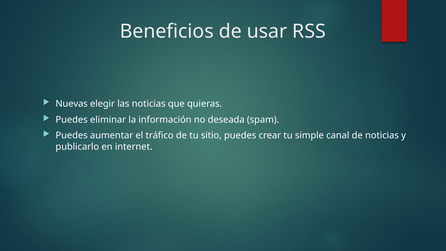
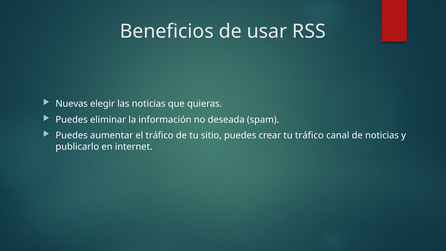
tu simple: simple -> tráfico (309, 135)
